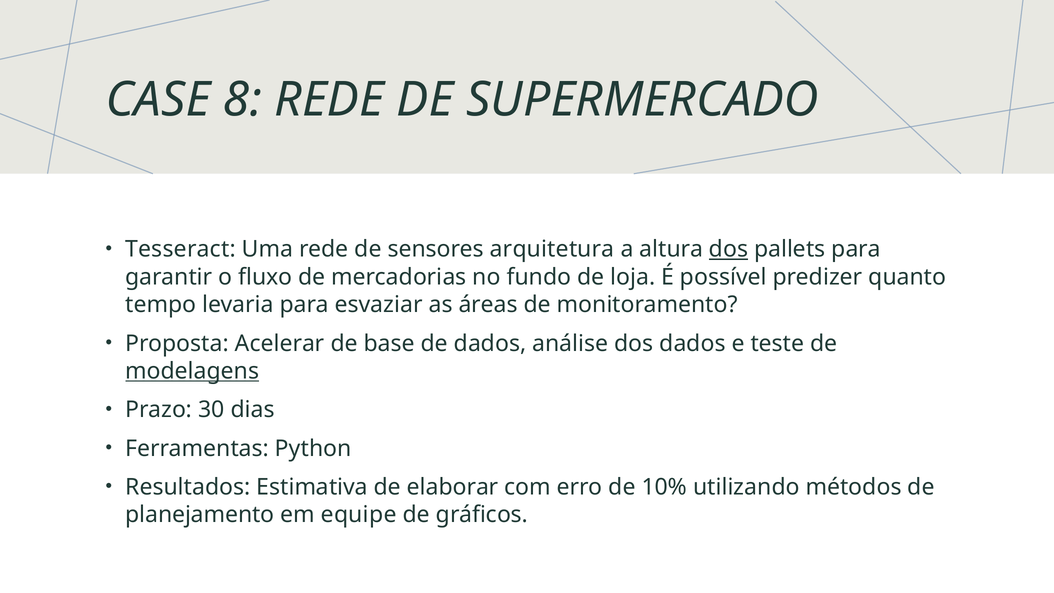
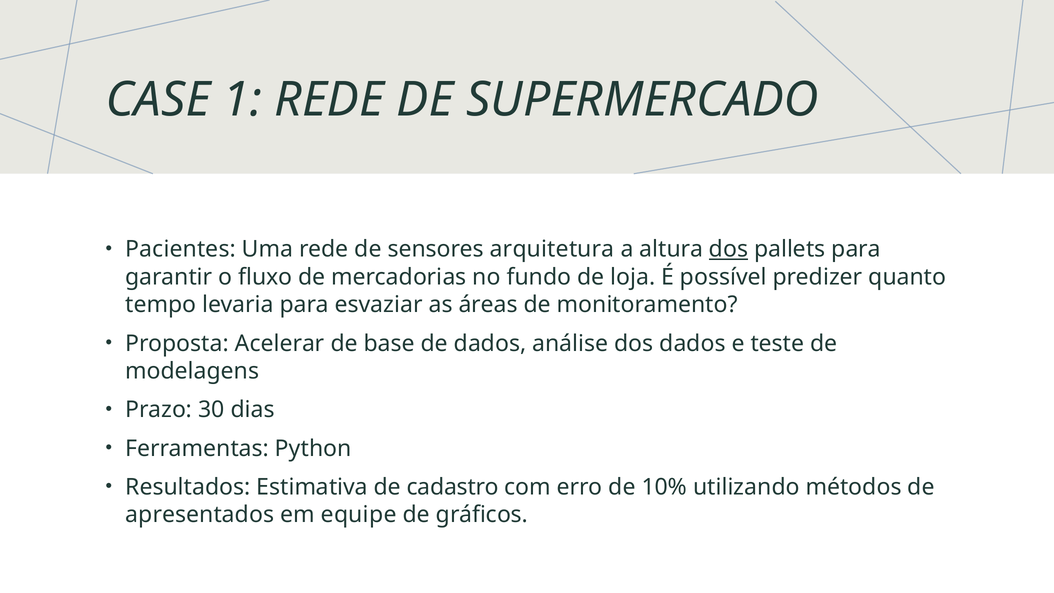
8: 8 -> 1 (242, 100)
Tesseract: Tesseract -> Pacientes (181, 249)
modelagens underline: present -> none (192, 371)
elaborar: elaborar -> cadastro (453, 487)
planejamento: planejamento -> apresentados (200, 515)
